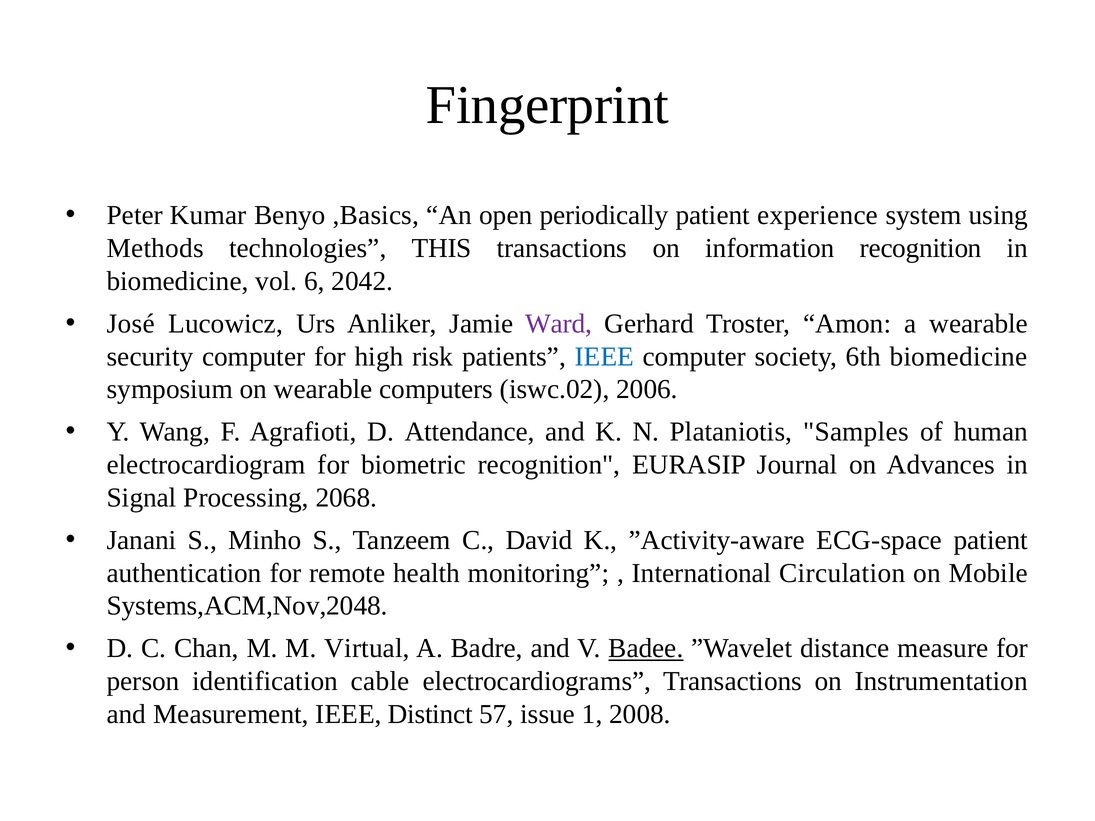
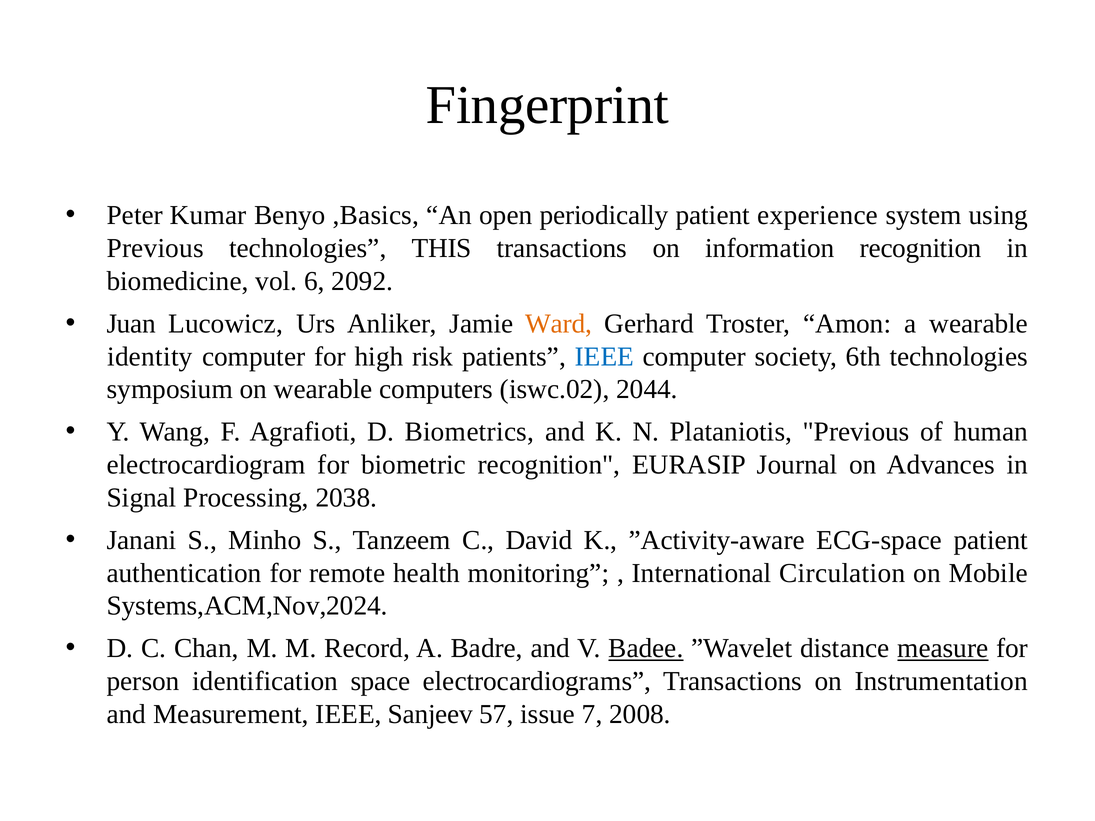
Methods: Methods -> Previous (155, 248)
2042: 2042 -> 2092 (362, 281)
José: José -> Juan (131, 324)
Ward colour: purple -> orange (559, 324)
security: security -> identity (150, 357)
6th biomedicine: biomedicine -> technologies (959, 357)
2006: 2006 -> 2044 (647, 389)
Attendance: Attendance -> Biometrics (469, 432)
Plataniotis Samples: Samples -> Previous (856, 432)
2068: 2068 -> 2038 (346, 498)
Systems,ACM,Nov,2048: Systems,ACM,Nov,2048 -> Systems,ACM,Nov,2024 (247, 606)
Virtual: Virtual -> Record (367, 649)
measure underline: none -> present (943, 649)
cable: cable -> space (380, 681)
Distinct: Distinct -> Sanjeev (430, 714)
1: 1 -> 7 (592, 714)
